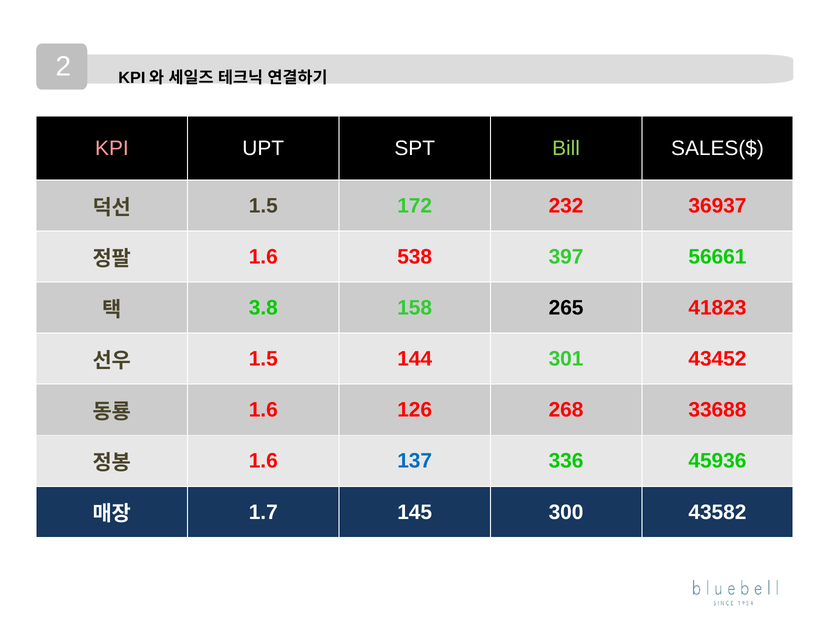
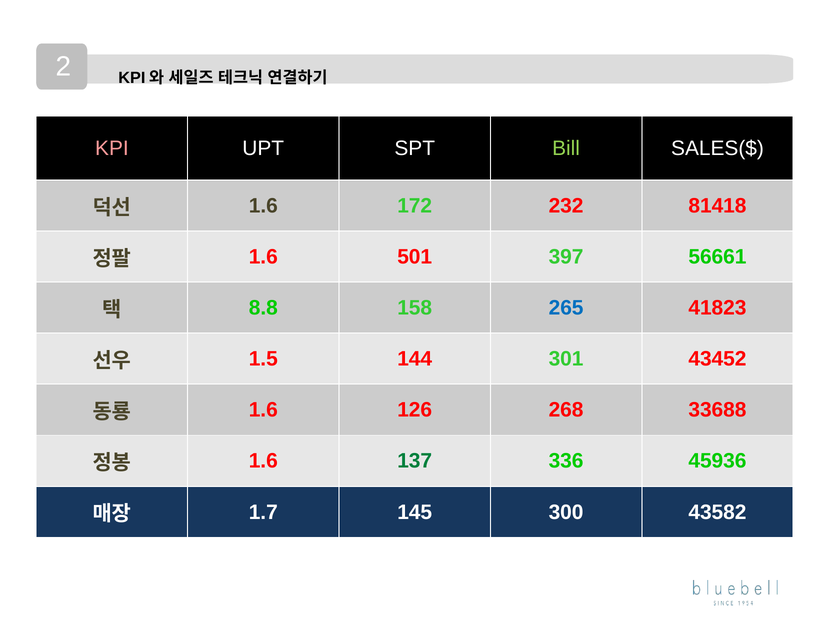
1.5: 1.5 -> 1.6 (263, 206)
36937: 36937 -> 81418 (717, 206)
538: 538 -> 501 (415, 257)
3.8: 3.8 -> 8.8 (263, 308)
265 colour: black -> blue (566, 308)
137 colour: blue -> green (415, 461)
